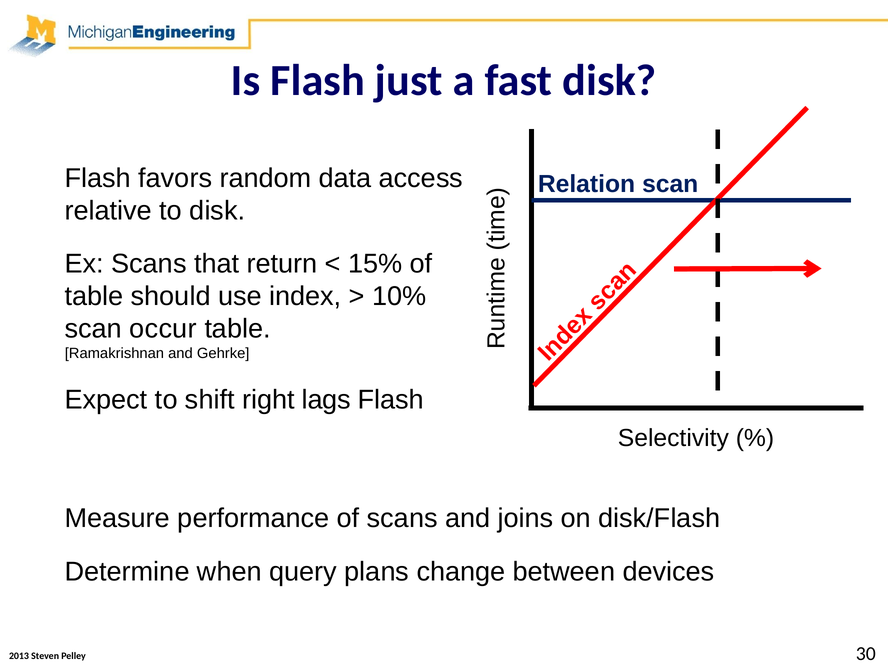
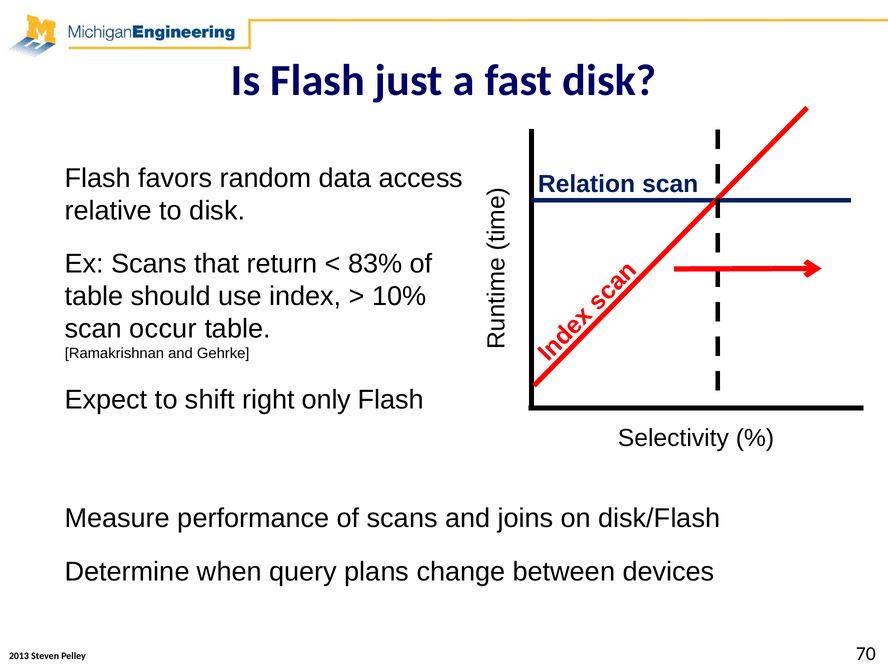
15%: 15% -> 83% (375, 264)
lags: lags -> only (326, 400)
30: 30 -> 70 (866, 654)
